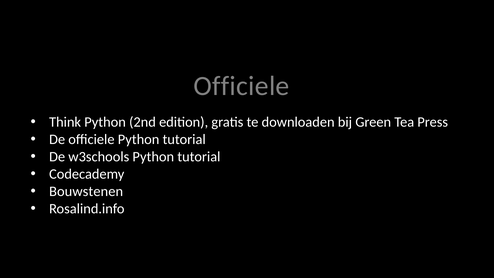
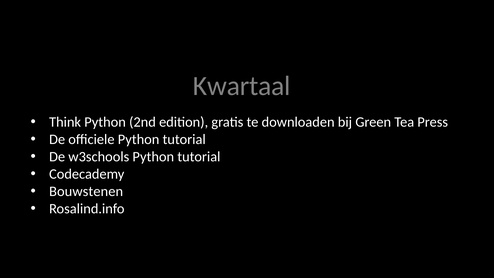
Officiele: Officiele -> Kwartaal (242, 86)
